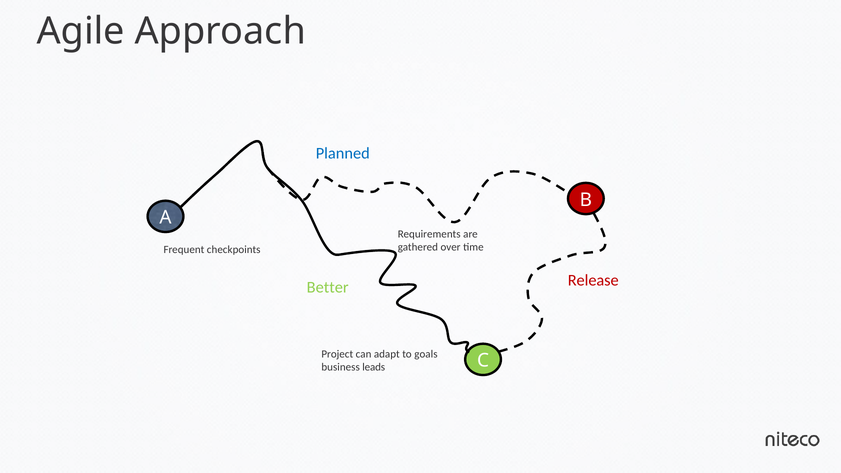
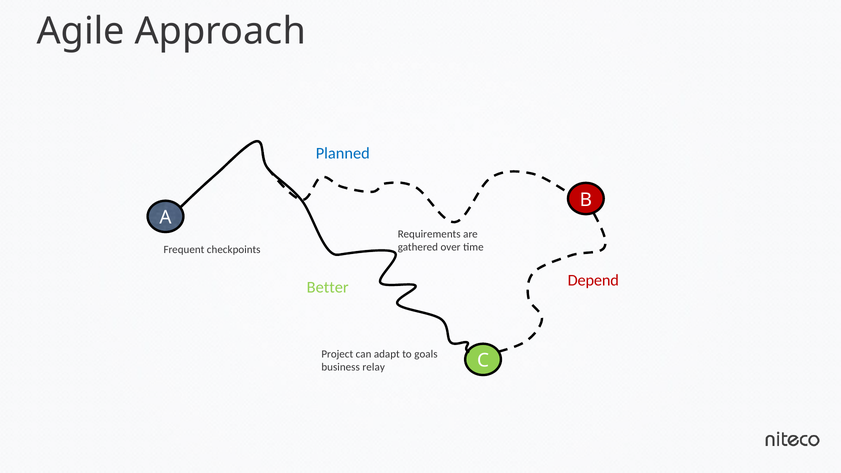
Release: Release -> Depend (593, 280)
leads: leads -> relay (374, 367)
